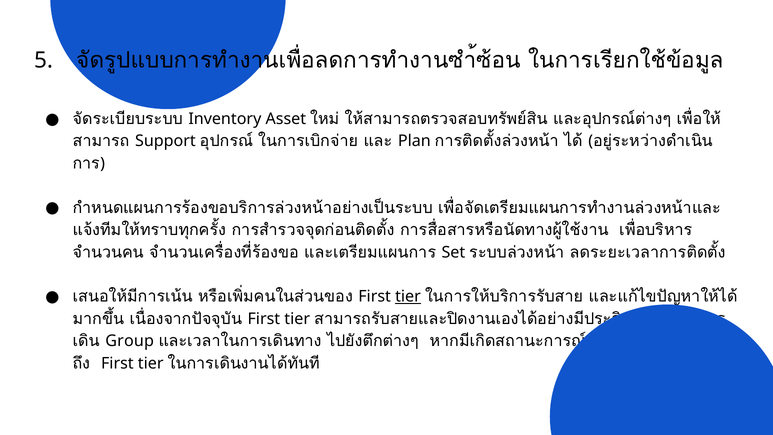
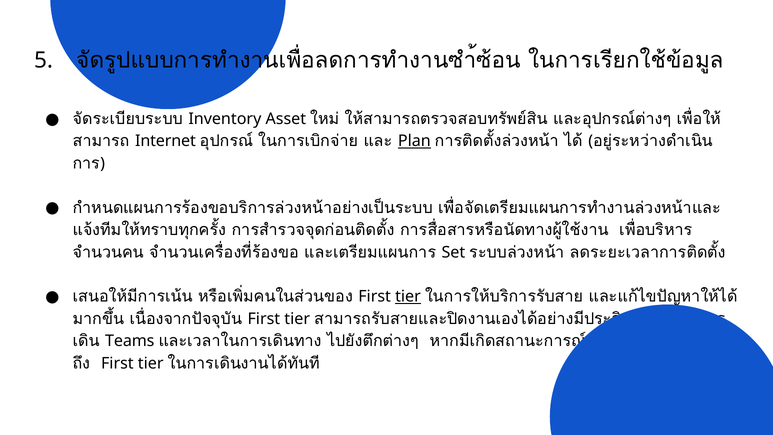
Support: Support -> Internet (165, 141)
Plan underline: none -> present (414, 141)
Group: Group -> Teams (130, 341)
